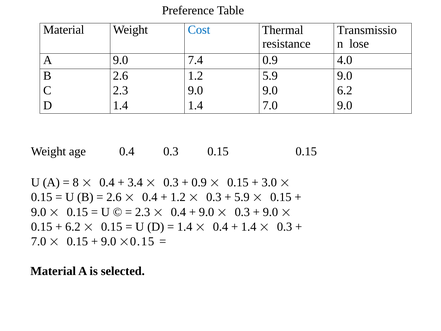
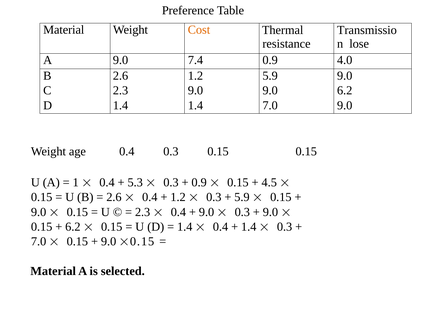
Cost colour: blue -> orange (199, 30)
8: 8 -> 1 (76, 182)
3.4: 3.4 -> 5.3 (135, 182)
3.0: 3.0 -> 4.5 (269, 182)
